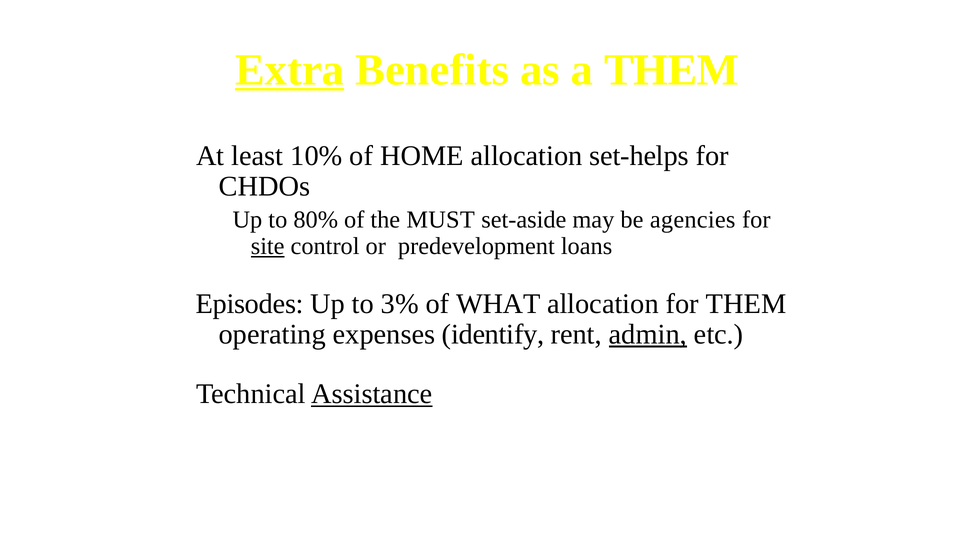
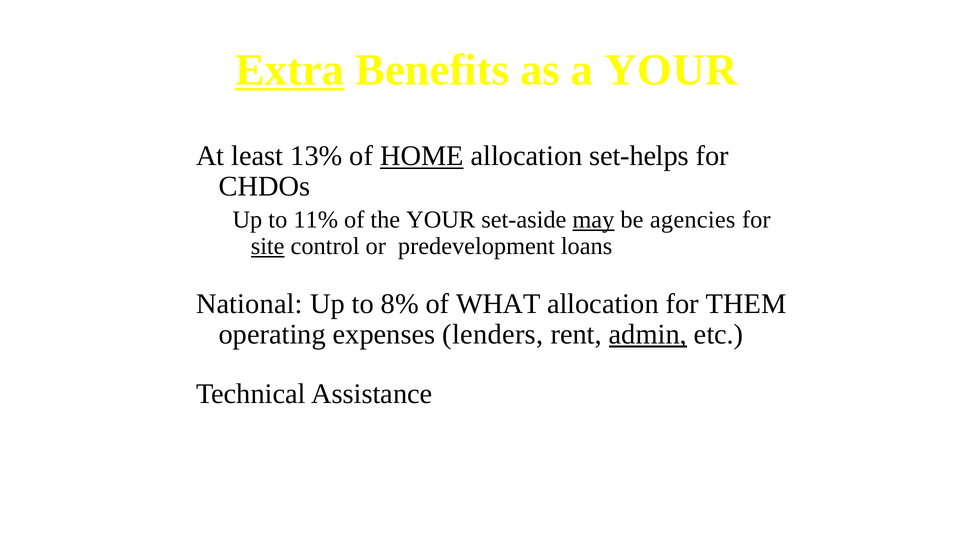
a THEM: THEM -> YOUR (671, 70)
10%: 10% -> 13% (316, 156)
HOME underline: none -> present (422, 156)
80%: 80% -> 11% (316, 220)
the MUST: MUST -> YOUR (441, 220)
may underline: none -> present (593, 220)
Episodes: Episodes -> National (249, 304)
3%: 3% -> 8% (400, 304)
identify: identify -> lenders (493, 334)
Assistance underline: present -> none (372, 394)
